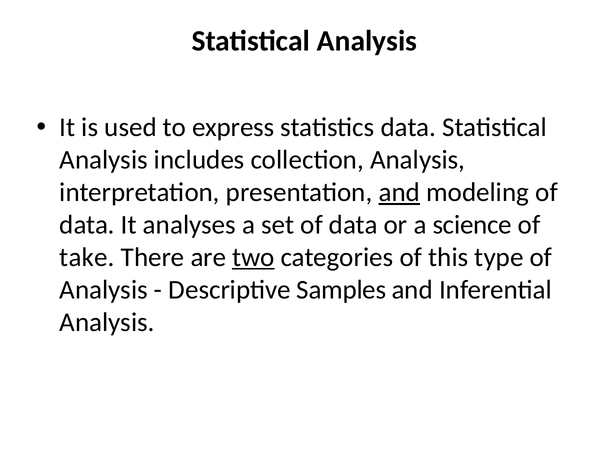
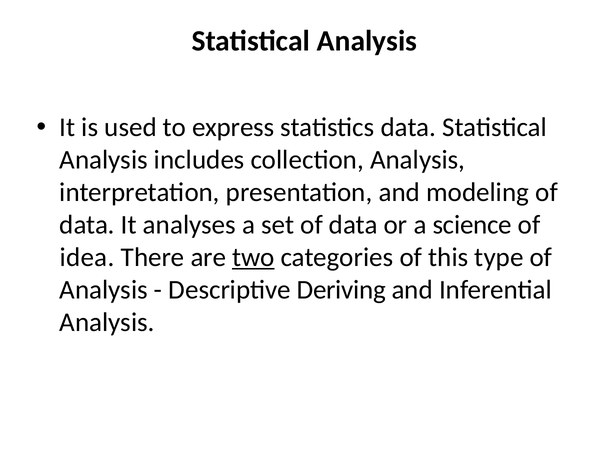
and underline: present -> none (399, 193)
take: take -> idea (87, 258)
Samples: Samples -> Deriving (341, 290)
